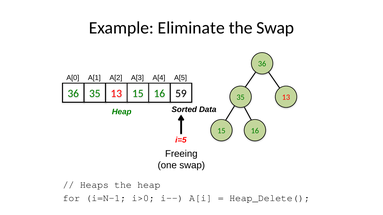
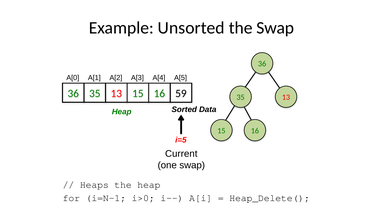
Eliminate: Eliminate -> Unsorted (191, 28)
Freeing: Freeing -> Current (181, 154)
